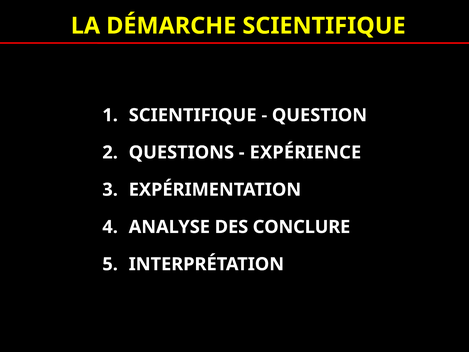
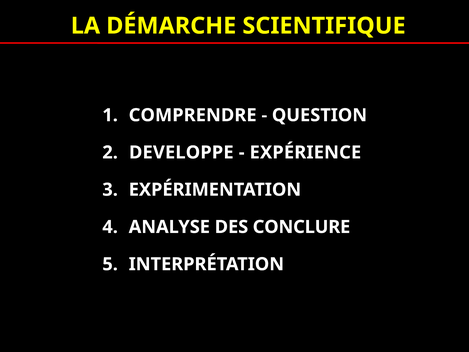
SCIENTIFIQUE: SCIENTIFIQUE -> COMPRENDRE (193, 115)
QUESTIONS: QUESTIONS -> DEVELOPPE (181, 152)
